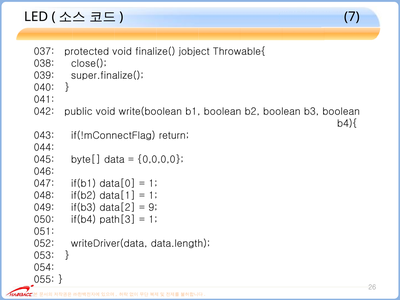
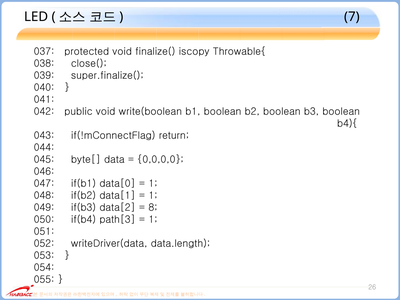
jobject: jobject -> iscopy (194, 52)
9: 9 -> 8 (153, 208)
